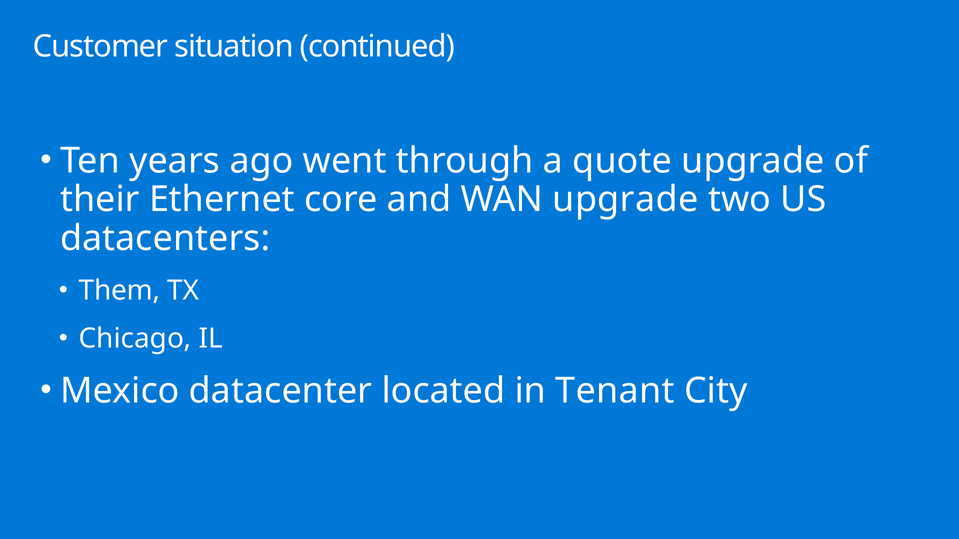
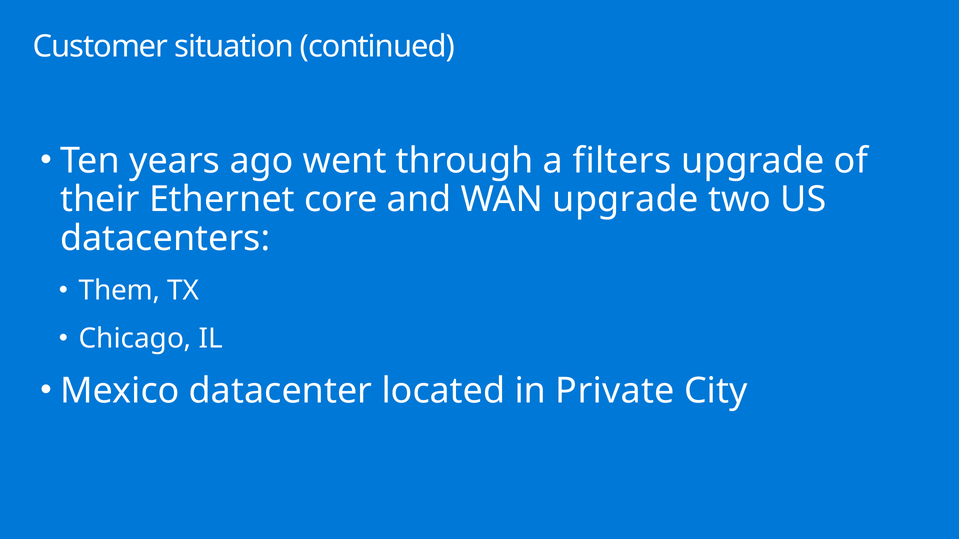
quote: quote -> filters (622, 161)
Tenant: Tenant -> Private (615, 391)
